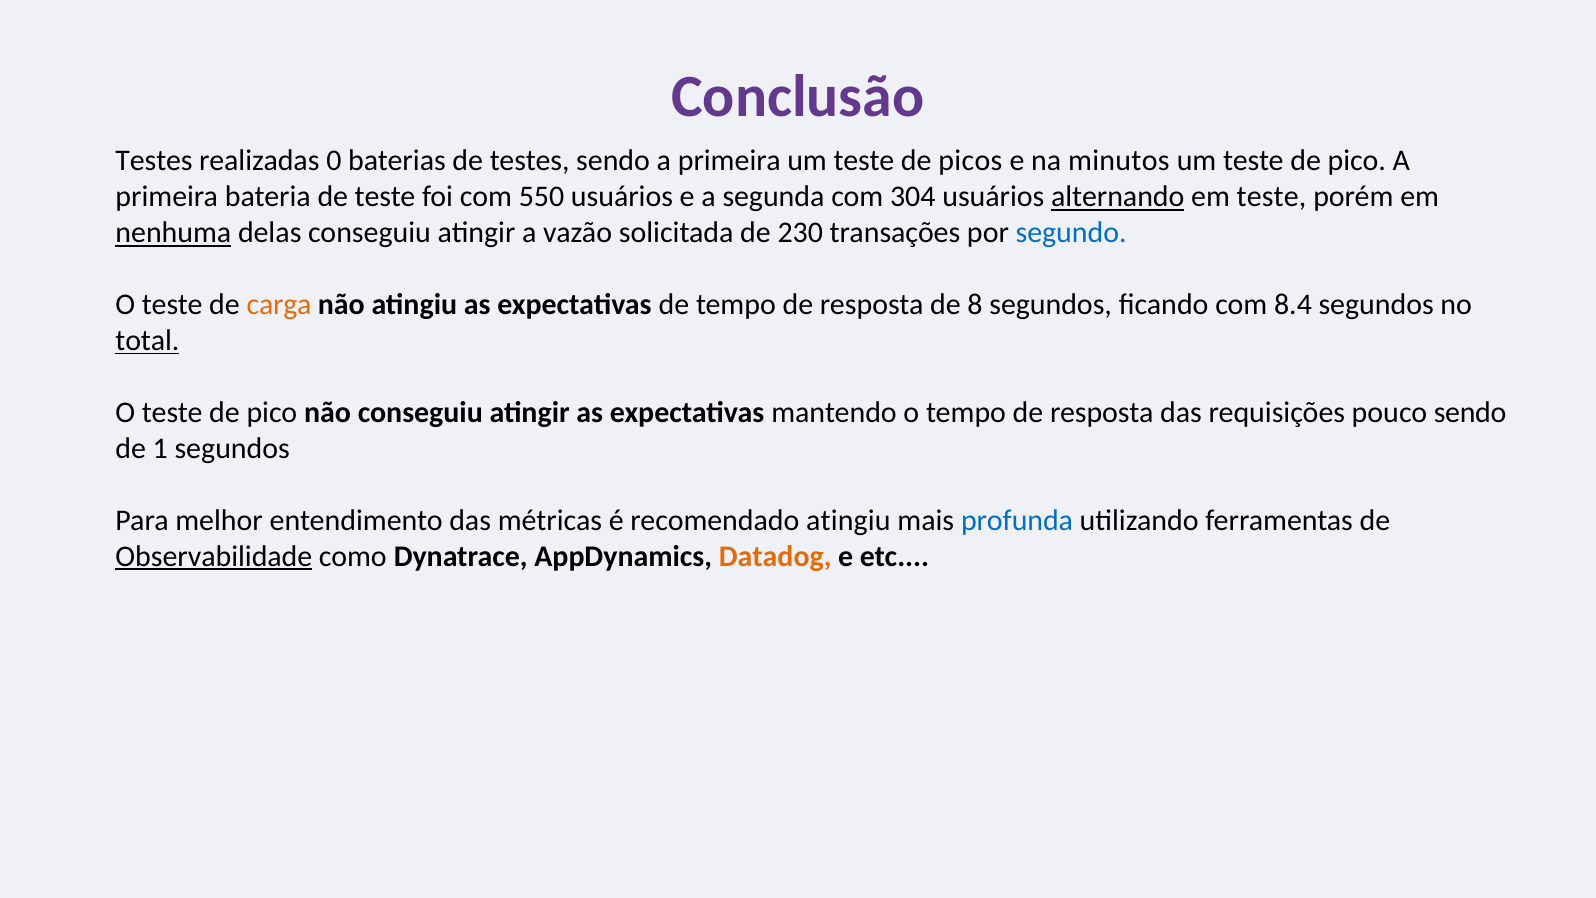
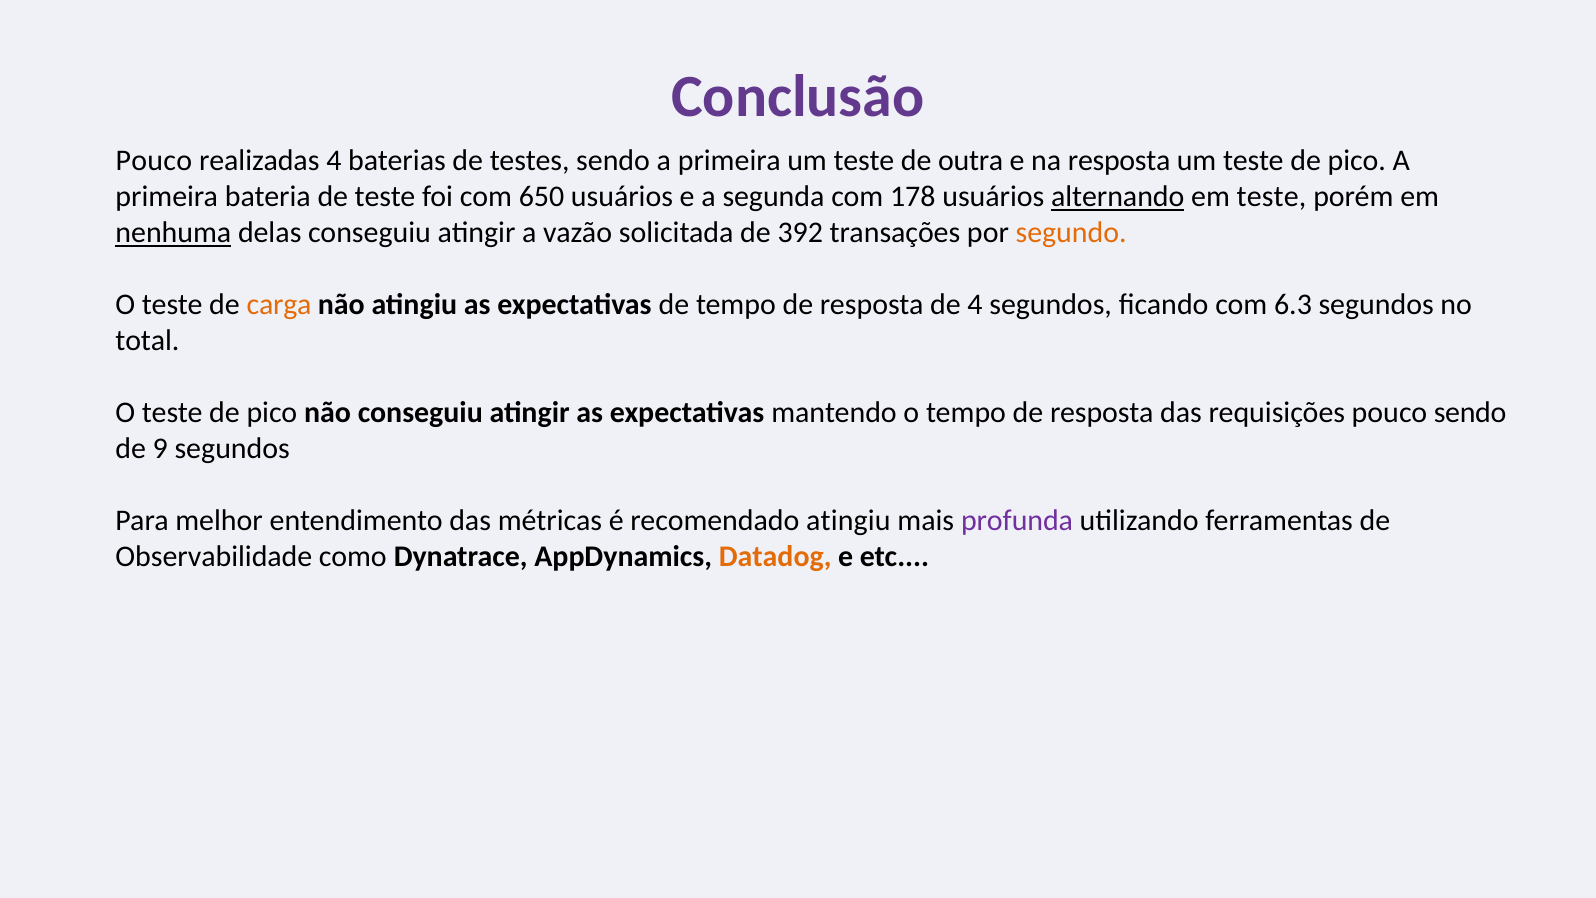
Testes: Testes -> Pouco (154, 161)
realizadas 0: 0 -> 4 (334, 161)
picos: picos -> outra (971, 161)
na minutos: minutos -> resposta (1119, 161)
550: 550 -> 650 (541, 197)
304: 304 -> 178 (913, 197)
230: 230 -> 392 (800, 233)
segundo colour: blue -> orange (1071, 233)
de 8: 8 -> 4 (975, 305)
8.4: 8.4 -> 6.3 (1293, 305)
total underline: present -> none (147, 341)
1: 1 -> 9 (160, 448)
profunda colour: blue -> purple (1017, 520)
Observabilidade underline: present -> none (214, 556)
